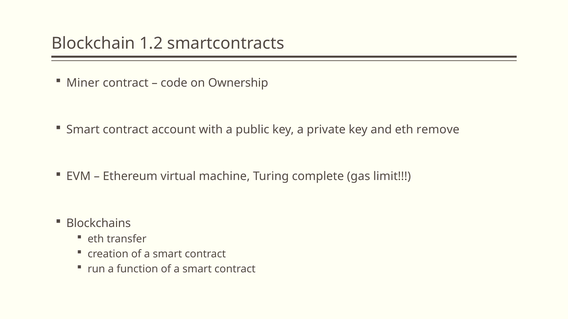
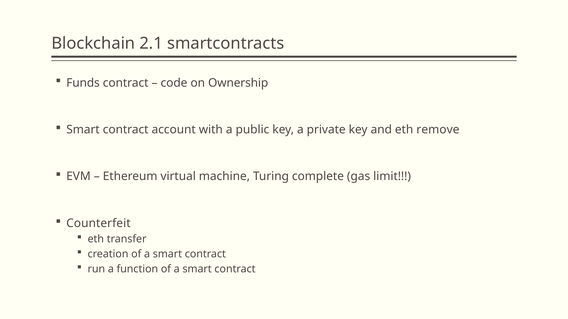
1.2: 1.2 -> 2.1 (151, 43)
Miner: Miner -> Funds (83, 83)
Blockchains: Blockchains -> Counterfeit (98, 224)
